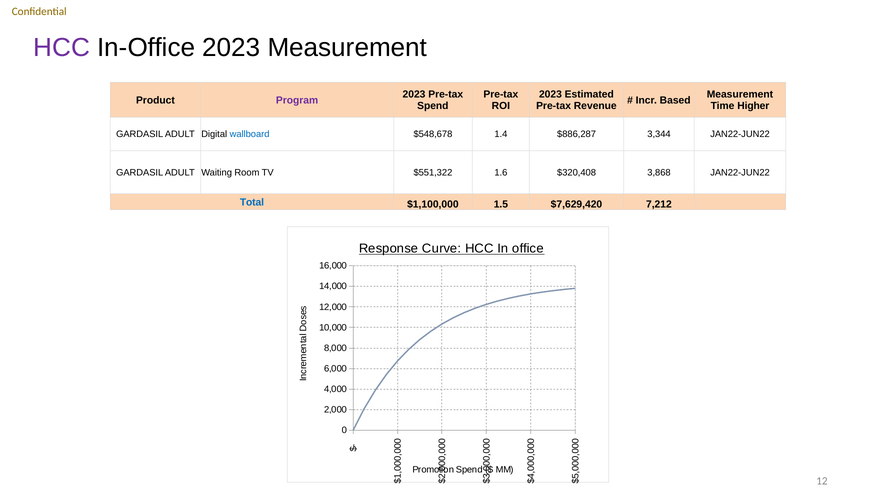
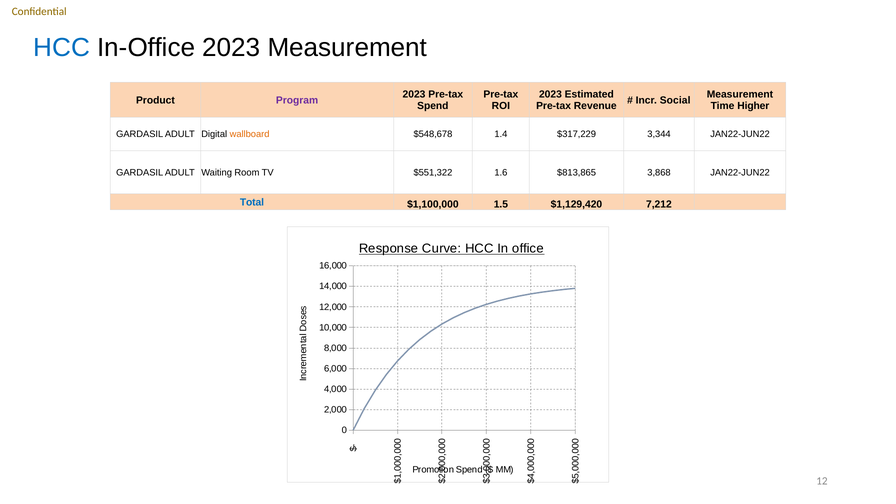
HCC colour: purple -> blue (62, 48)
Based: Based -> Social (675, 100)
wallboard colour: blue -> orange (250, 134)
$886,287: $886,287 -> $317,229 (577, 134)
$320,408: $320,408 -> $813,865 (577, 172)
$7,629,420: $7,629,420 -> $1,129,420 (576, 204)
